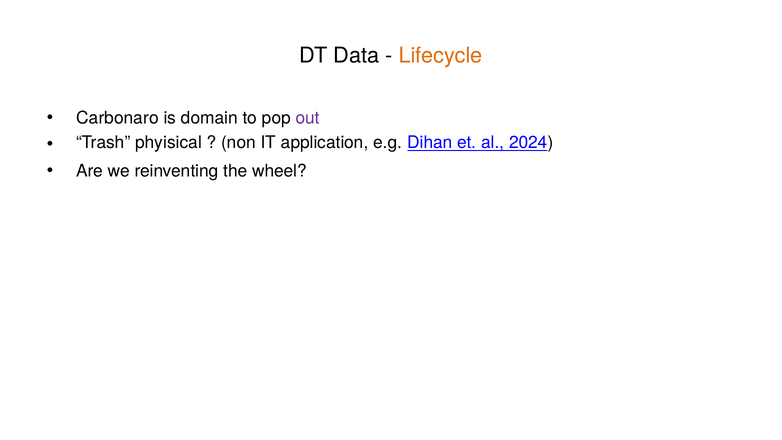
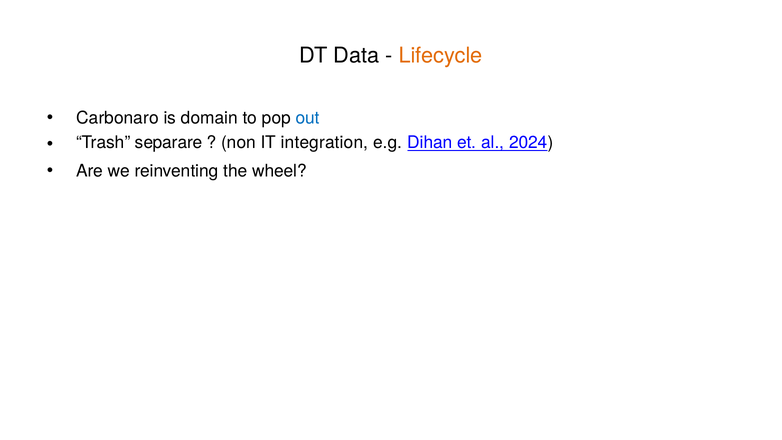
out colour: purple -> blue (308, 118)
phyisical: phyisical -> separare (169, 143)
application: application -> integration (325, 143)
